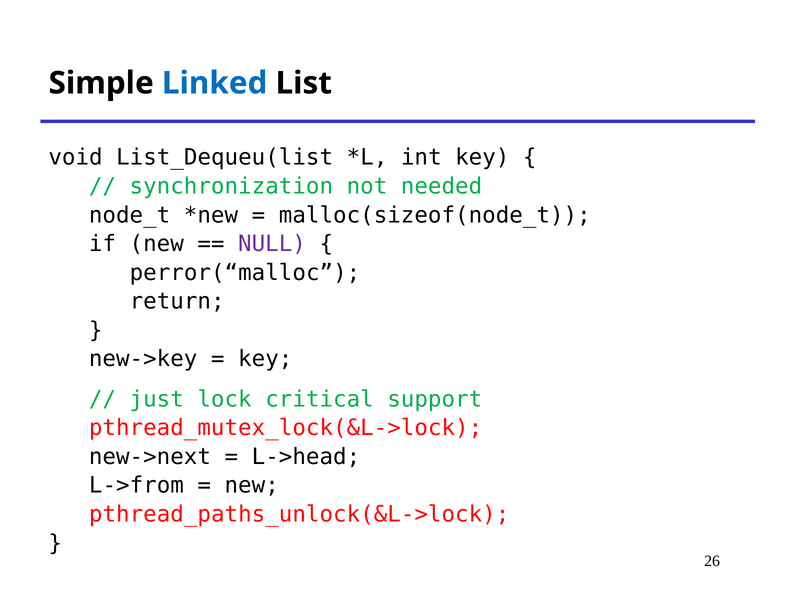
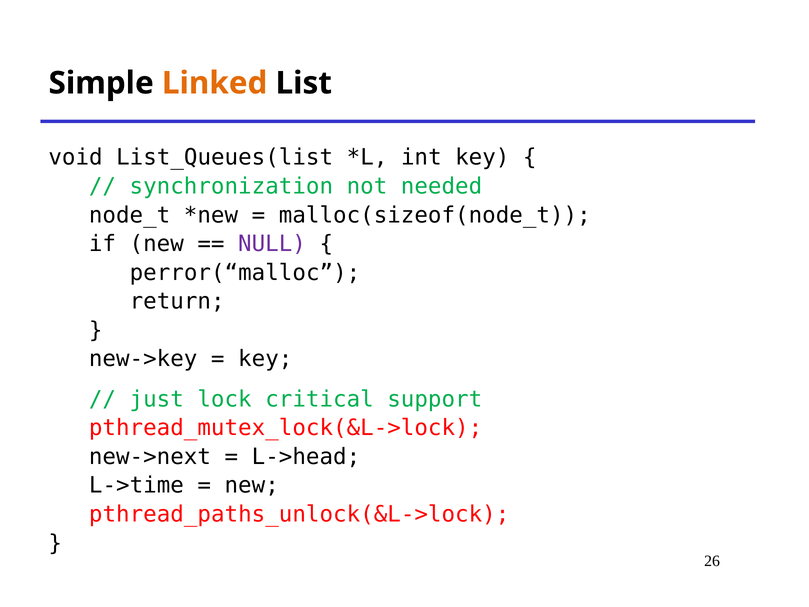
Linked colour: blue -> orange (215, 83)
List_Dequeu(list: List_Dequeu(list -> List_Queues(list (225, 158)
L->from: L->from -> L->time (136, 485)
